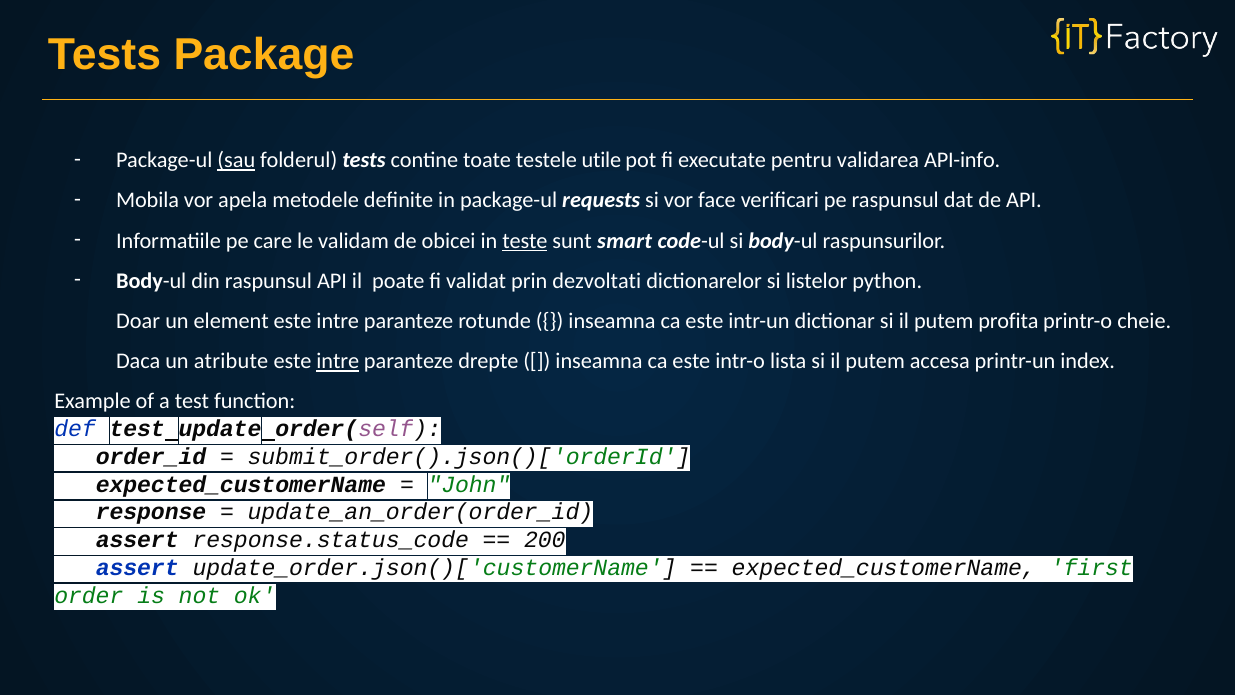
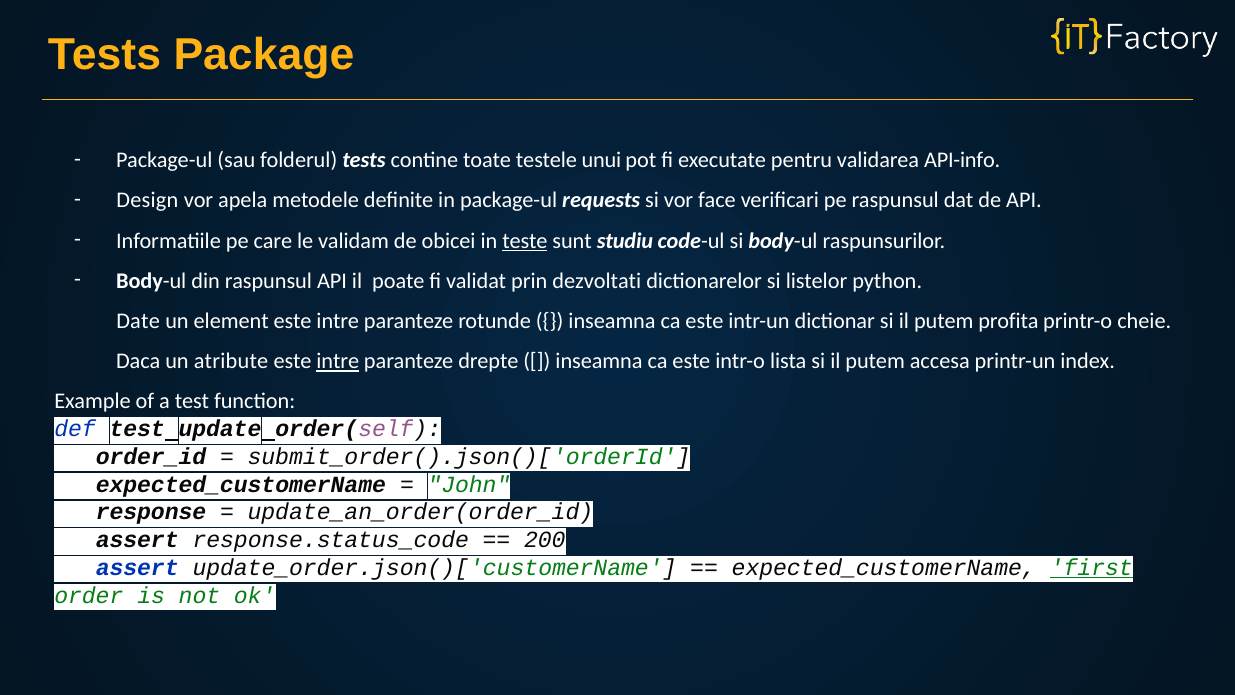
sau underline: present -> none (236, 160)
utile: utile -> unui (601, 160)
Mobila: Mobila -> Design (147, 200)
smart: smart -> studiu (625, 241)
Doar: Doar -> Date (138, 321)
first underline: none -> present (1091, 567)
